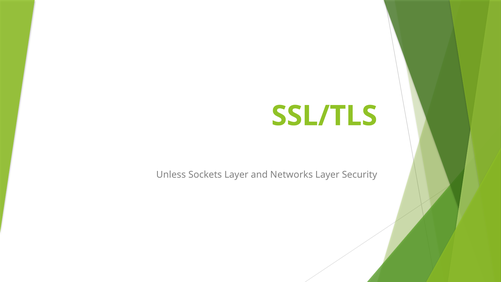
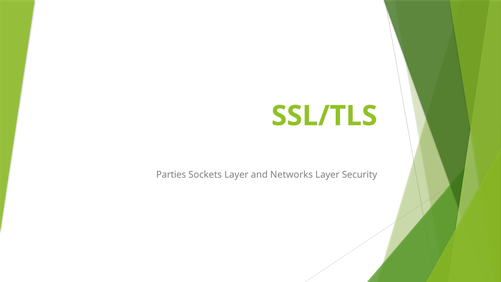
Unless: Unless -> Parties (171, 175)
